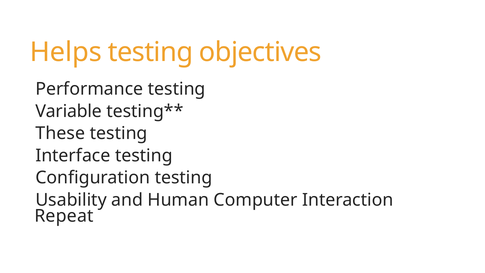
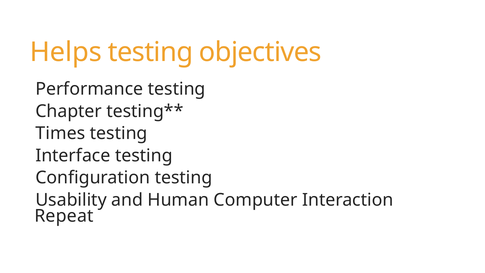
Variable: Variable -> Chapter (69, 111)
These: These -> Times (60, 133)
